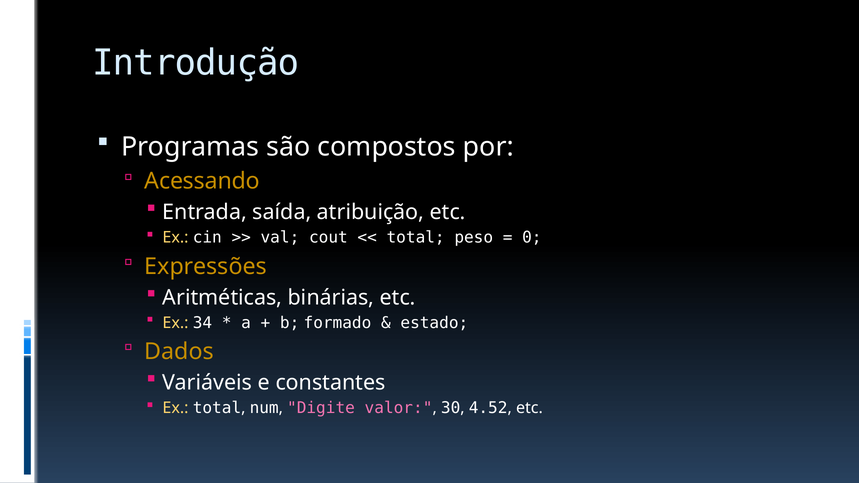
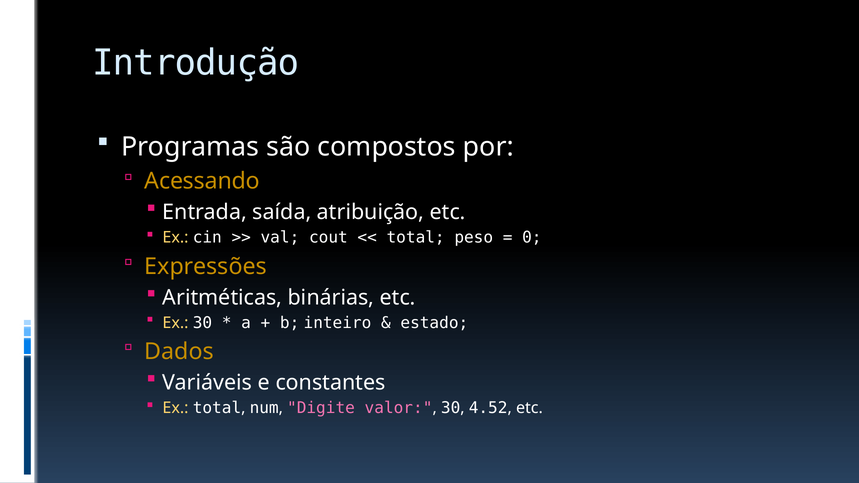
Ex 34: 34 -> 30 (202, 323)
formado: formado -> inteiro (337, 323)
